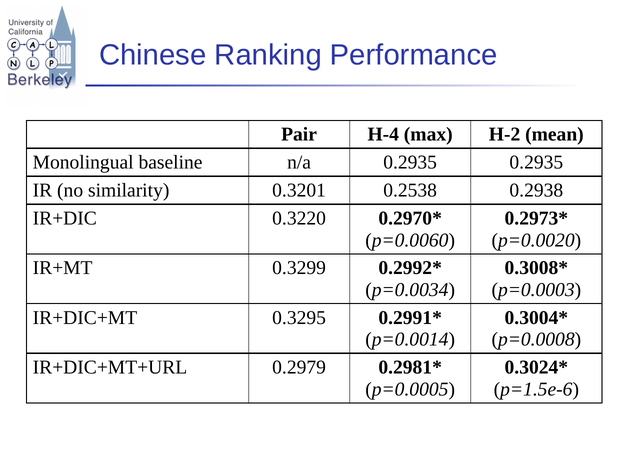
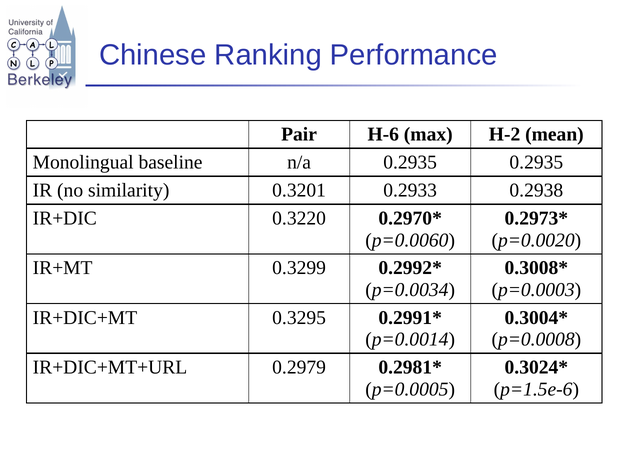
H-4: H-4 -> H-6 (383, 134)
0.2538: 0.2538 -> 0.2933 (410, 190)
